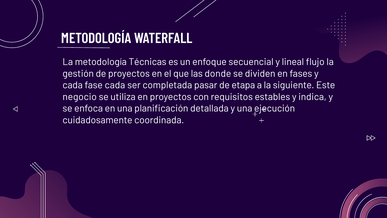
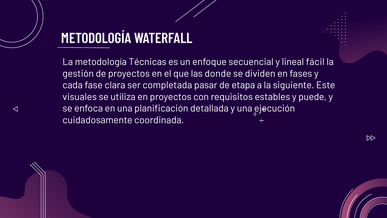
flujo: flujo -> fácil (315, 62)
fase cada: cada -> clara (115, 85)
negocio: negocio -> visuales (80, 97)
indica: indica -> puede (313, 97)
